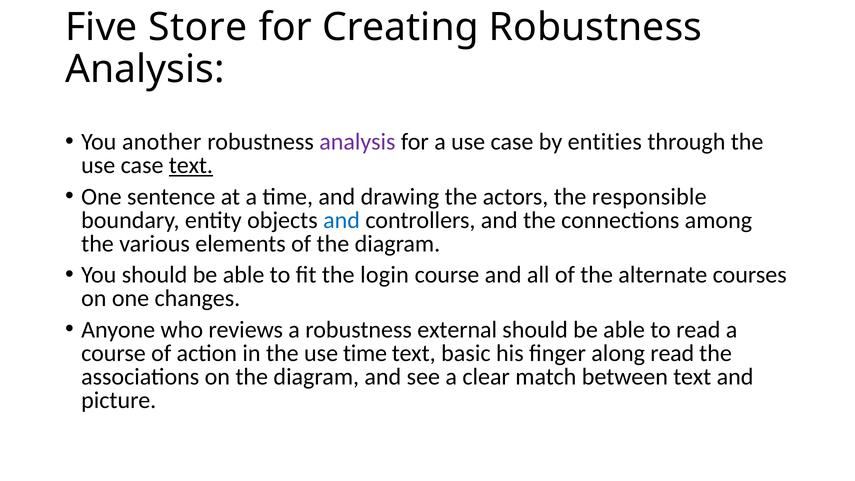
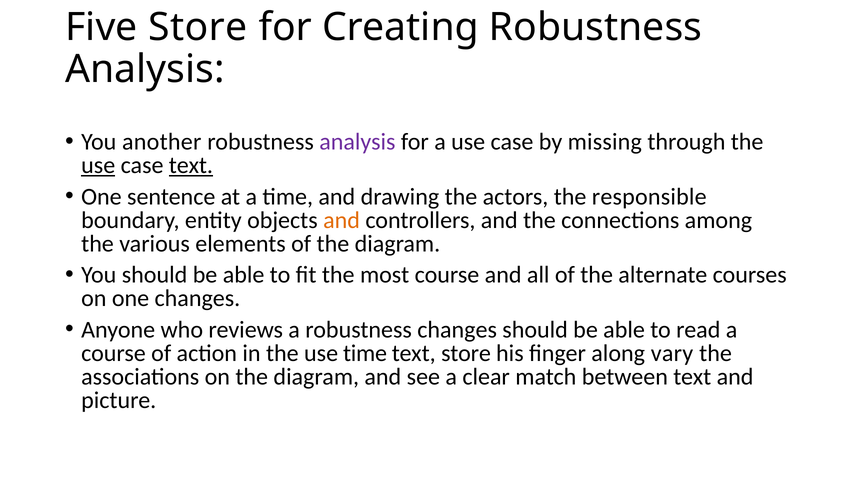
entities: entities -> missing (605, 142)
use underline: none -> present (98, 165)
and colour: blue -> orange (342, 220)
login: login -> most (385, 275)
robustness external: external -> changes (457, 330)
text basic: basic -> store (466, 353)
along read: read -> vary (672, 353)
